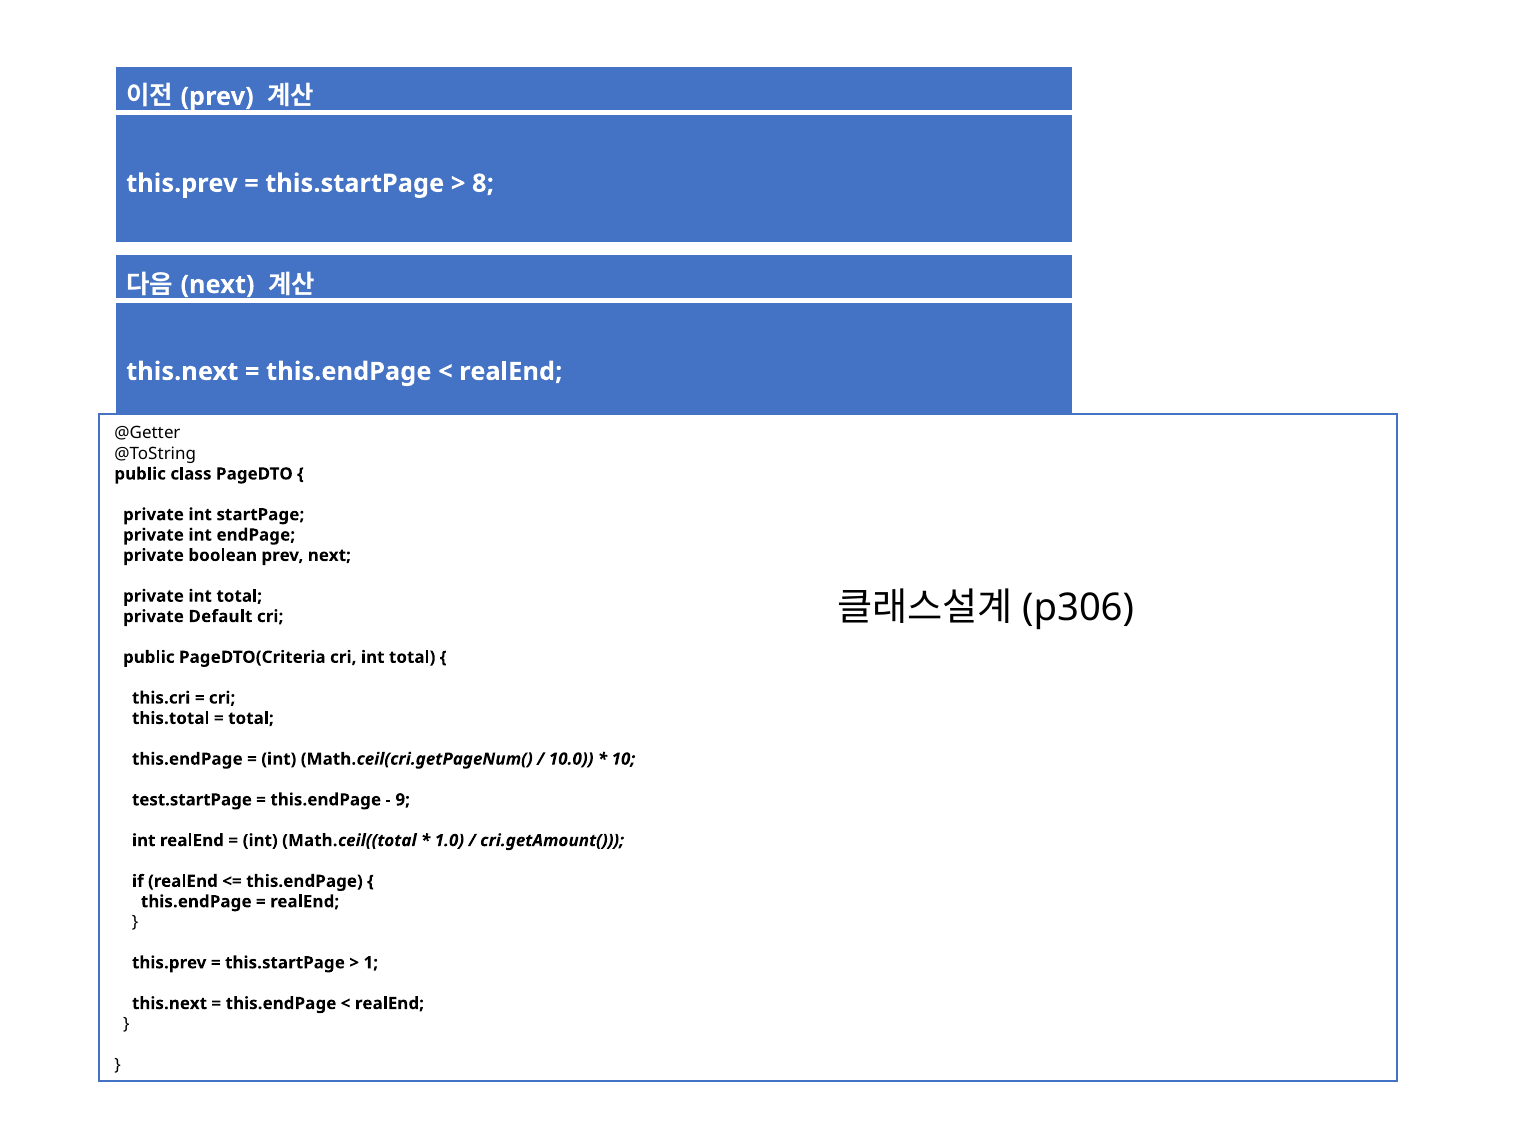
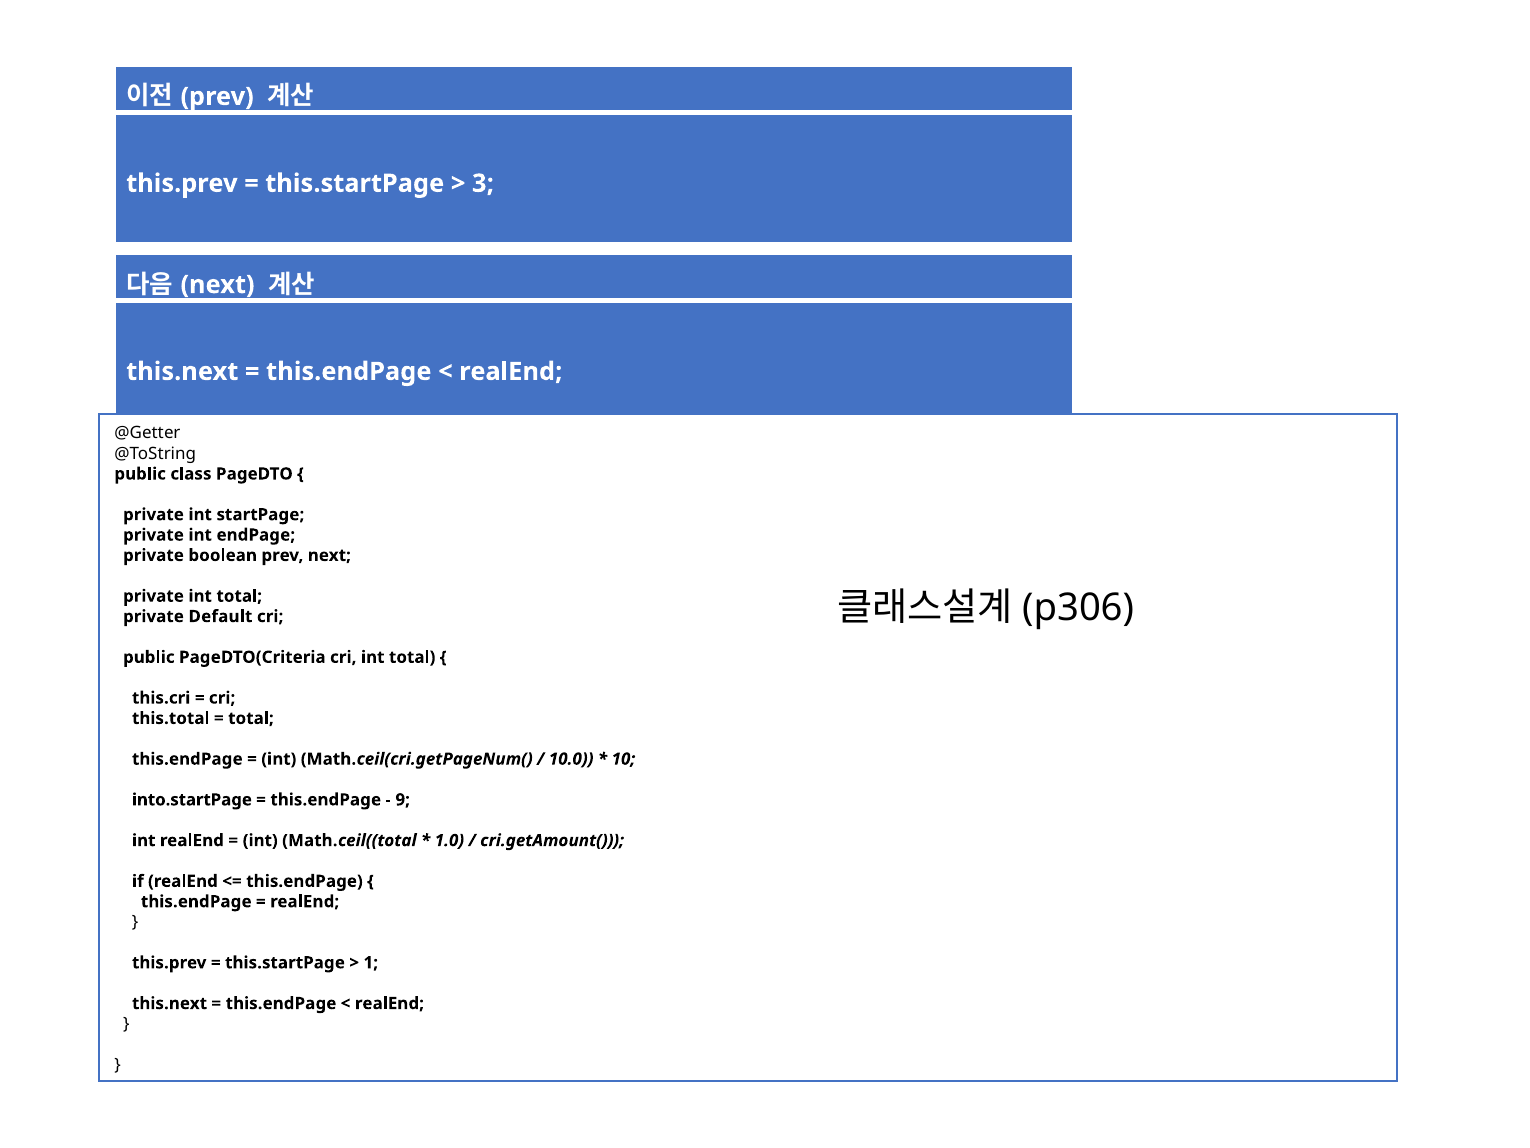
8: 8 -> 3 (483, 183)
test.startPage: test.startPage -> into.startPage (192, 799)
